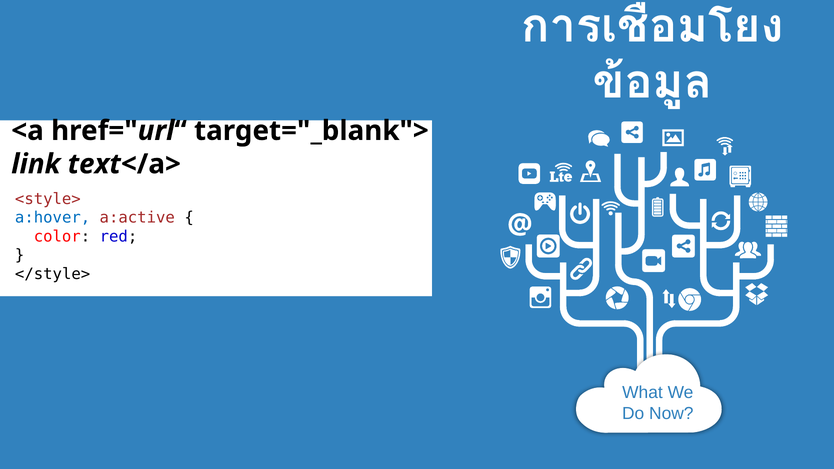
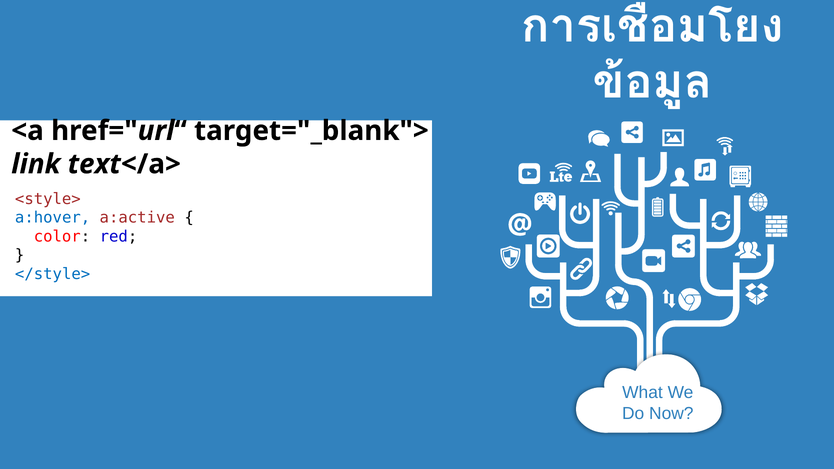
</style> colour: black -> blue (53, 274)
